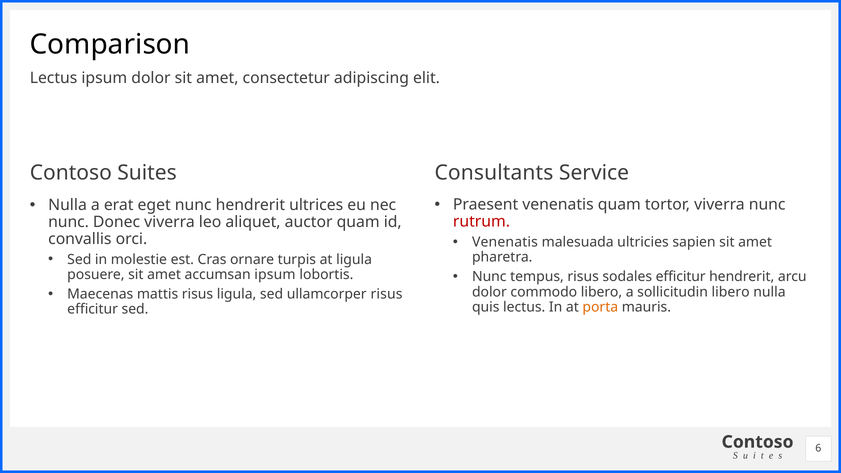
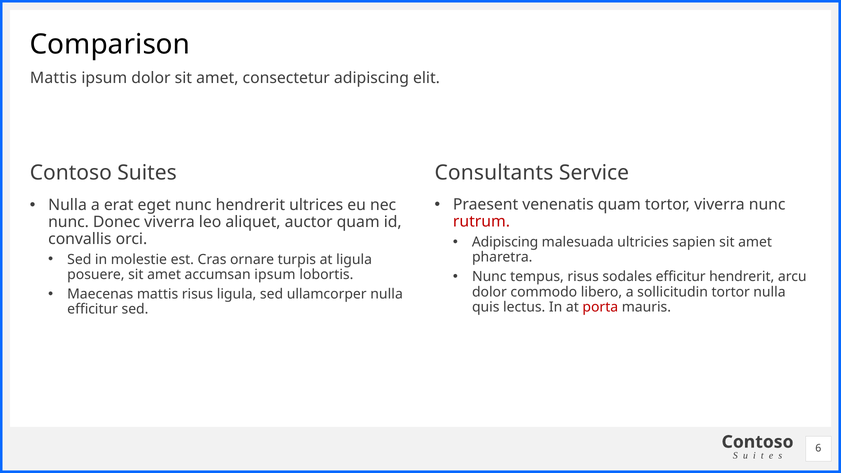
Lectus: Lectus -> Mattis (53, 78)
Venenatis: Venenatis -> Adipiscing (505, 242)
ullamcorper risus: risus -> nulla (387, 294)
sollicitudin libero: libero -> tortor (731, 292)
porta colour: orange -> red (600, 307)
